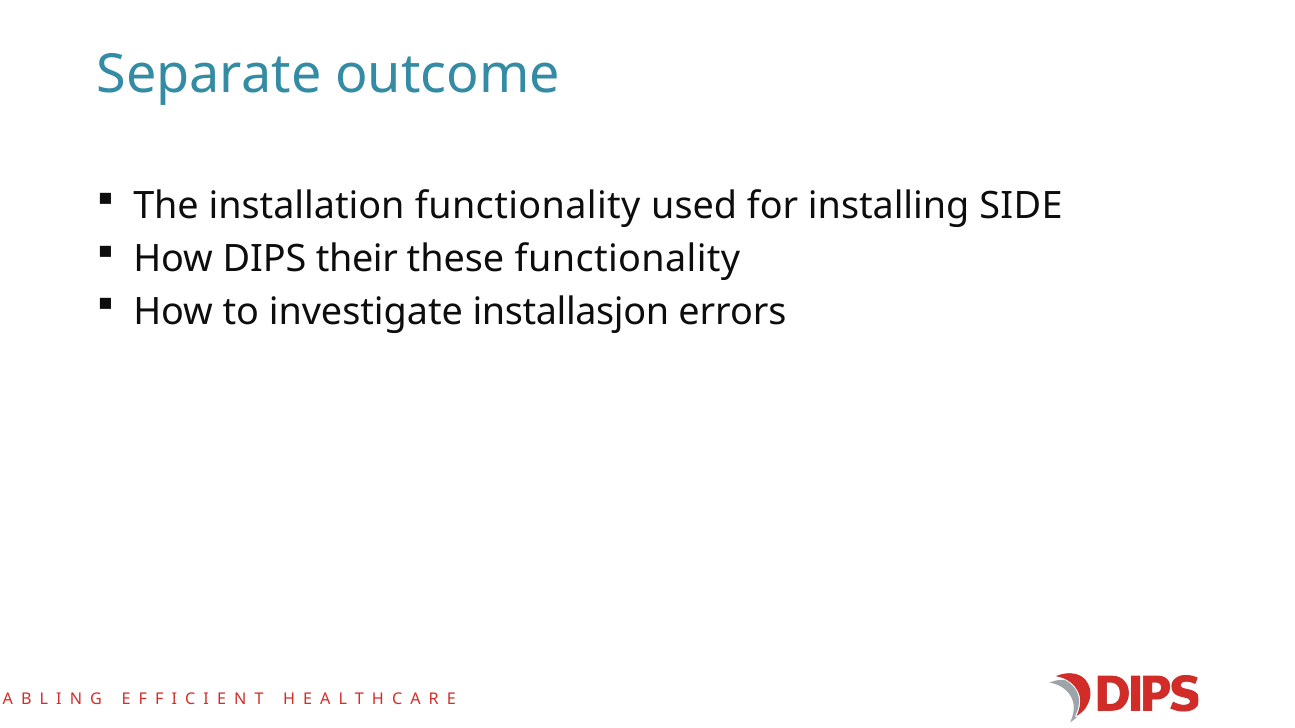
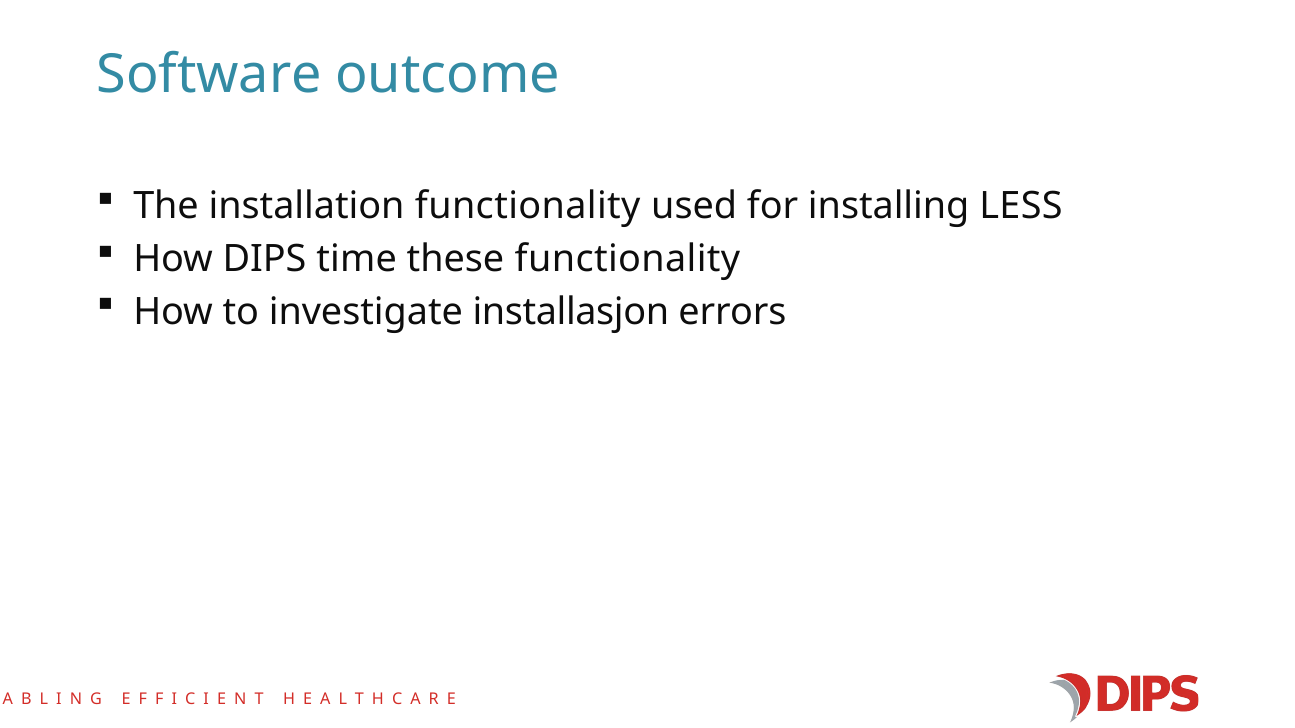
Separate: Separate -> Software (209, 75)
SIDE: SIDE -> LESS (1021, 206)
their: their -> time (357, 259)
